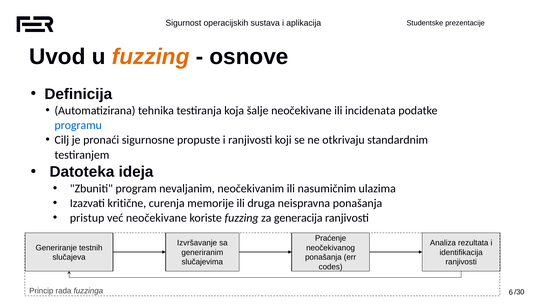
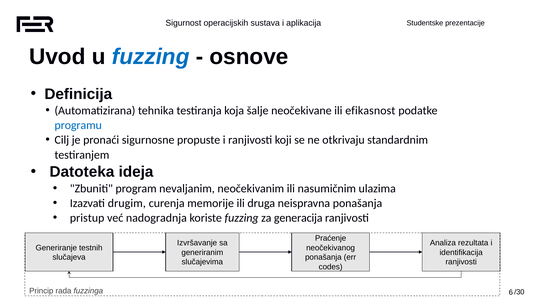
fuzzing colour: orange -> blue (151, 57)
incidenata: incidenata -> efikasnost (370, 111)
kritične: kritične -> drugim (127, 203)
već neočekivane: neočekivane -> nadogradnja (156, 218)
